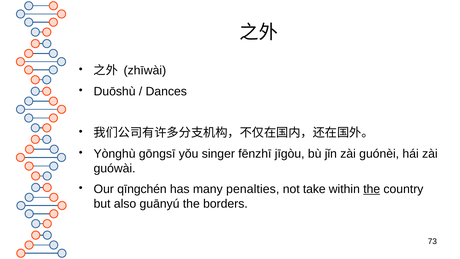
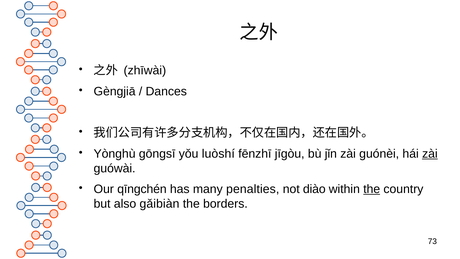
Duōshù: Duōshù -> Gèngjiā (115, 91)
singer: singer -> luòshí (218, 154)
zài underline: none -> present (430, 154)
take: take -> diào (314, 189)
guānyú: guānyú -> gǎibiàn (159, 204)
